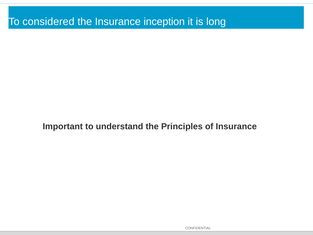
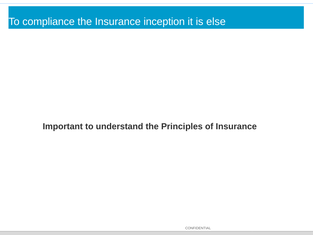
considered: considered -> compliance (49, 22)
long: long -> else (216, 22)
